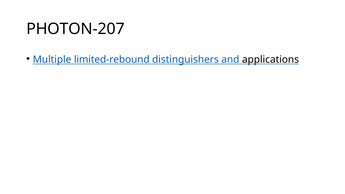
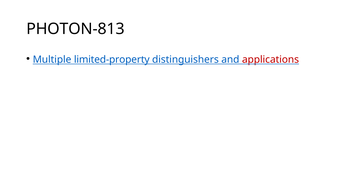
PHOTON-207: PHOTON-207 -> PHOTON-813 (75, 29)
limited-rebound: limited-rebound -> limited-property (112, 59)
applications colour: black -> red (270, 59)
